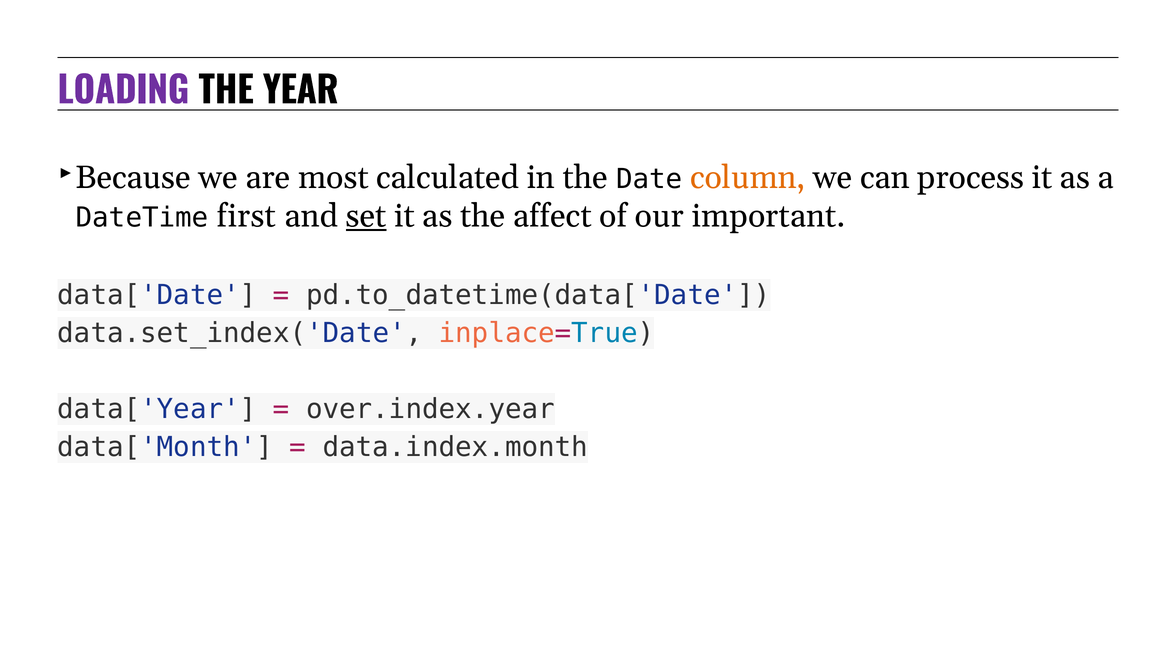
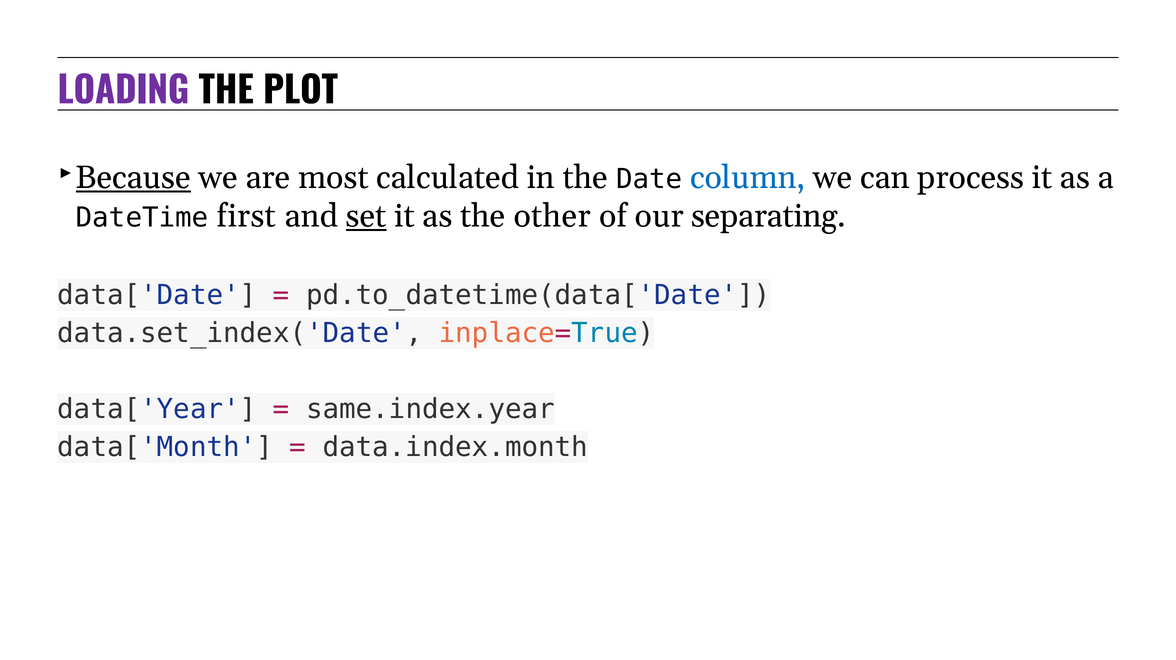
YEAR: YEAR -> PLOT (301, 91)
Because underline: none -> present (133, 178)
column colour: orange -> blue (748, 178)
affect: affect -> other (552, 216)
important: important -> separating (769, 216)
over.index.year: over.index.year -> same.index.year (430, 410)
